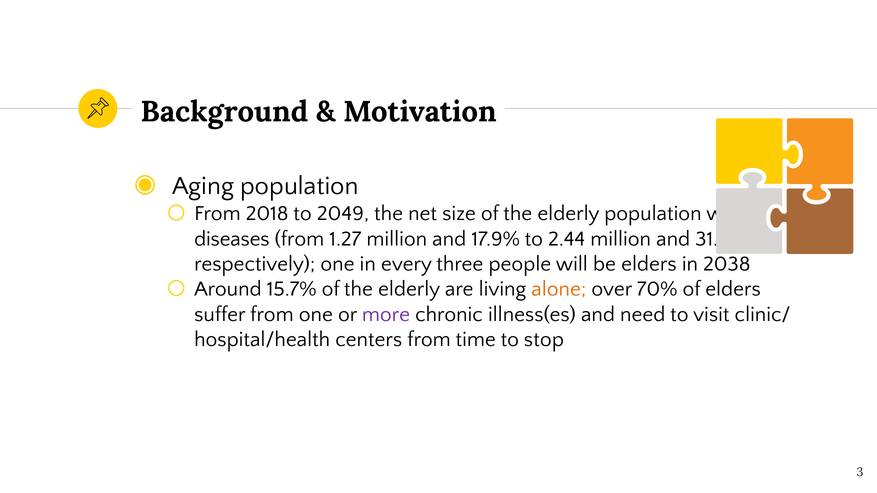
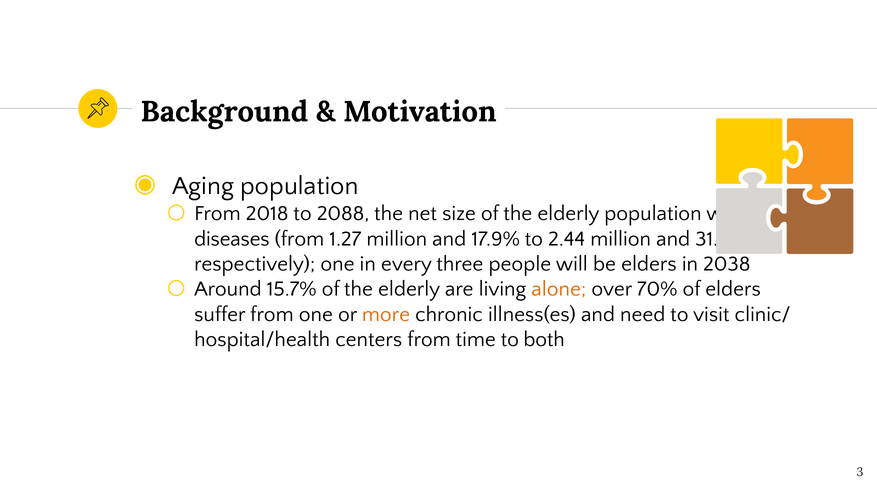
2049: 2049 -> 2088 (343, 214)
more colour: purple -> orange (386, 314)
stop: stop -> both (544, 340)
